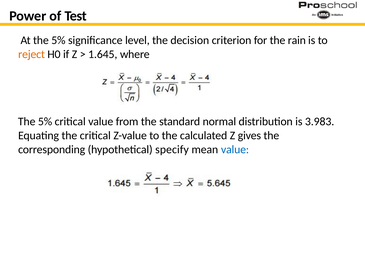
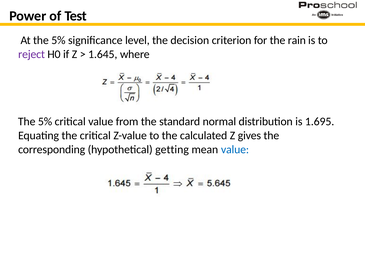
reject colour: orange -> purple (32, 54)
3.983: 3.983 -> 1.695 (320, 121)
specify: specify -> getting (172, 149)
